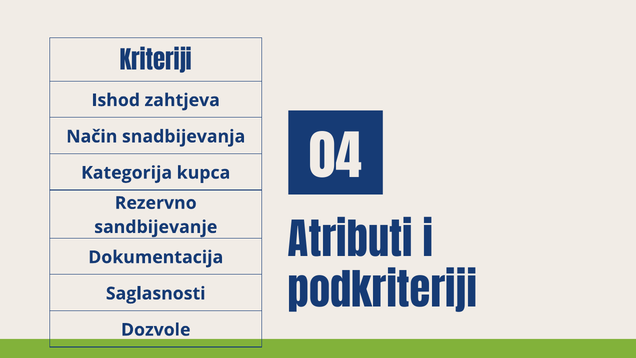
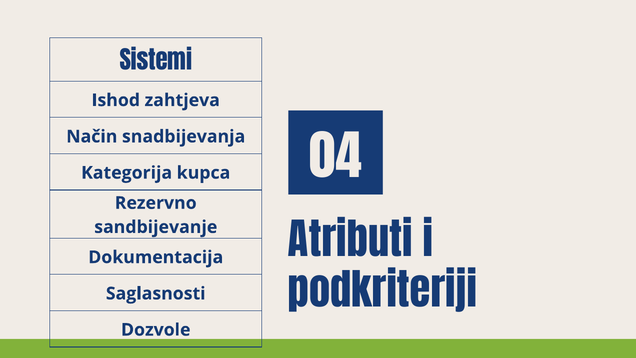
Kriteriji: Kriteriji -> Sistemi (156, 62)
